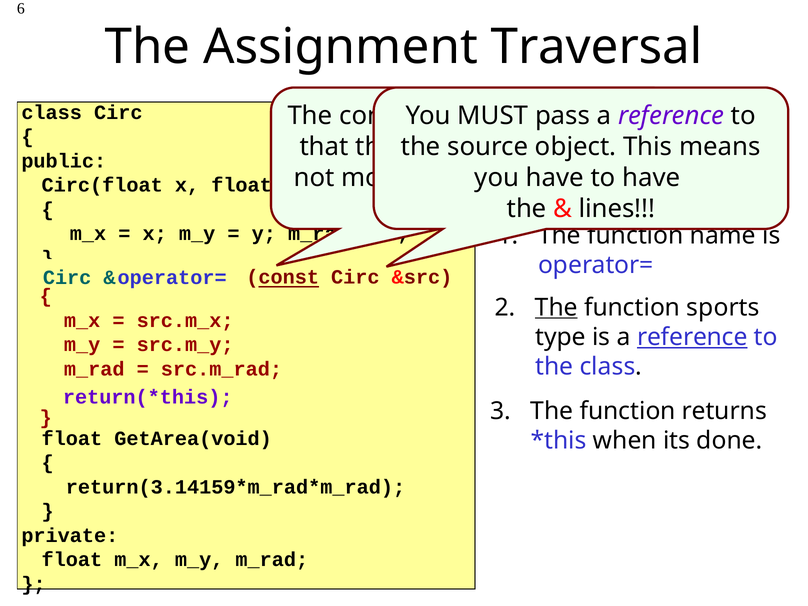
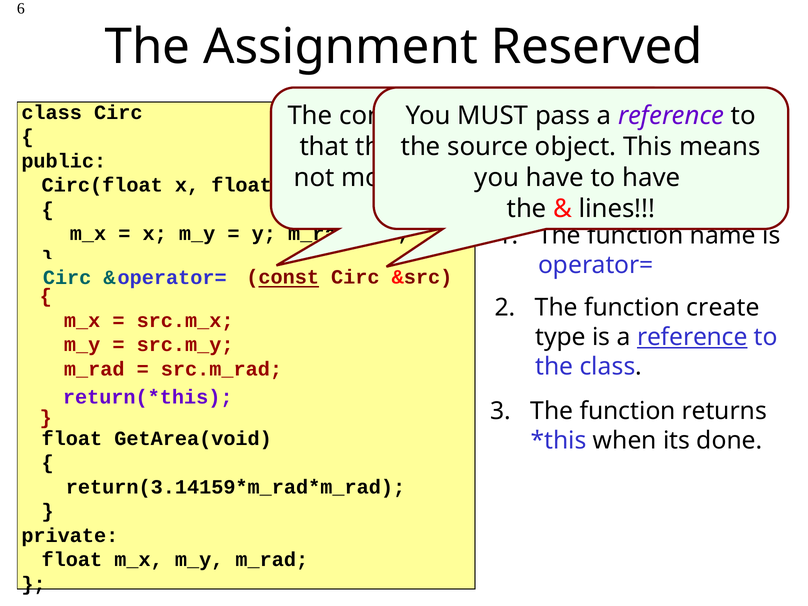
Traversal: Traversal -> Reserved (597, 47)
The underline: present -> none (556, 307)
sports: sports -> create (723, 307)
